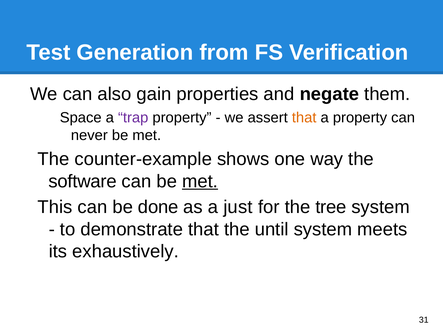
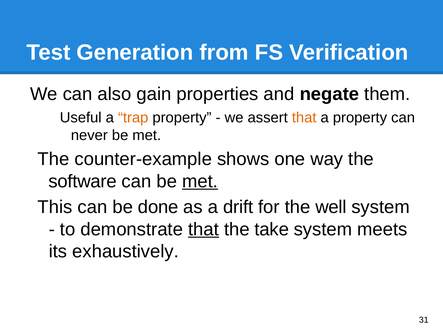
Space: Space -> Useful (81, 118)
trap colour: purple -> orange (133, 118)
just: just -> drift (238, 207)
tree: tree -> well (331, 207)
that underline: none -> present (203, 229)
until: until -> take (272, 229)
